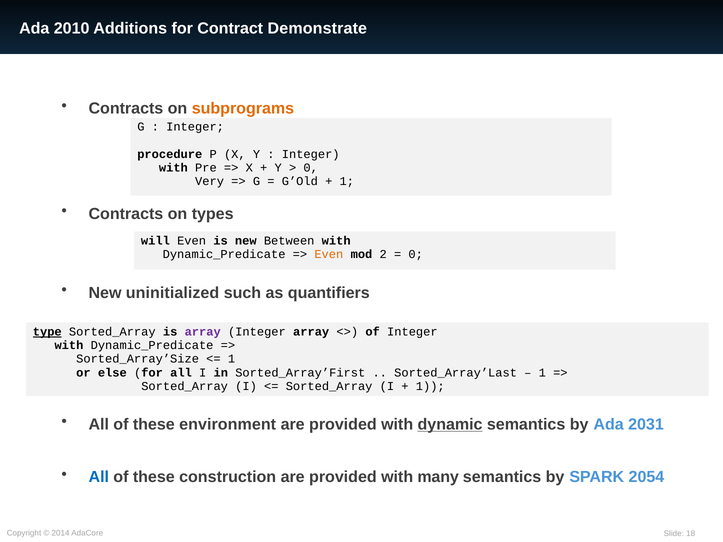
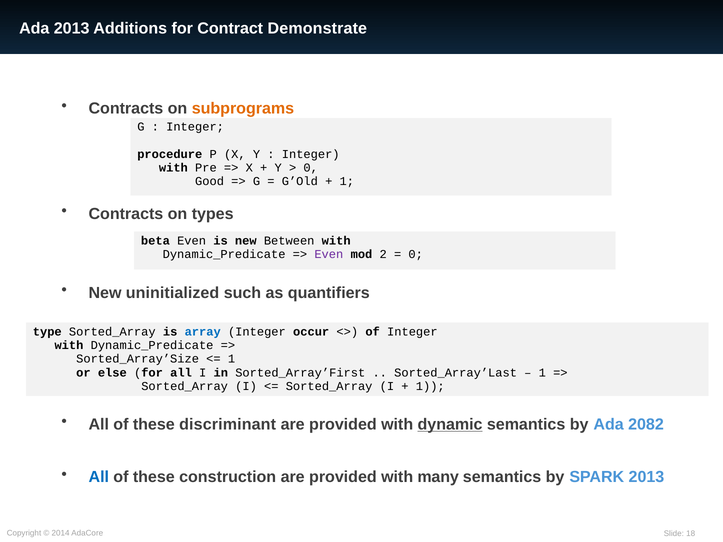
Ada 2010: 2010 -> 2013 (72, 28)
Very: Very -> Good (210, 181)
will: will -> beta (155, 241)
Even colour: orange -> purple (329, 254)
type underline: present -> none (47, 332)
array colour: purple -> blue (203, 332)
Integer array: array -> occur (311, 332)
environment: environment -> discriminant (228, 425)
2031: 2031 -> 2082 (646, 425)
SPARK 2054: 2054 -> 2013 (646, 477)
